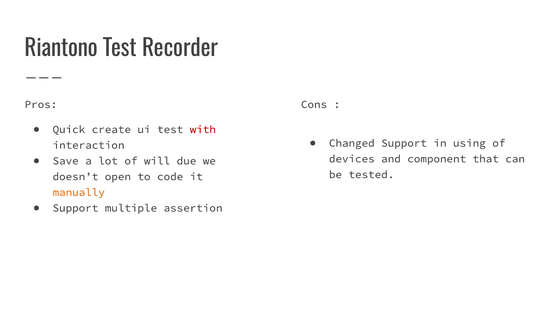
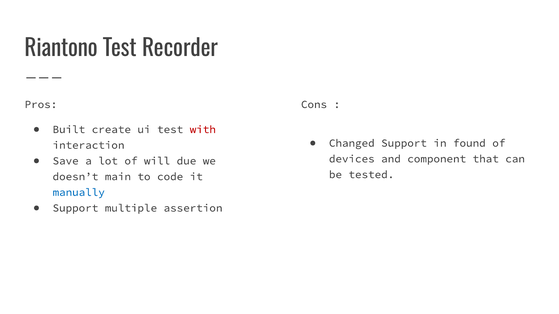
Quick: Quick -> Built (69, 130)
using: using -> found (469, 143)
open: open -> main (118, 177)
manually colour: orange -> blue (79, 193)
